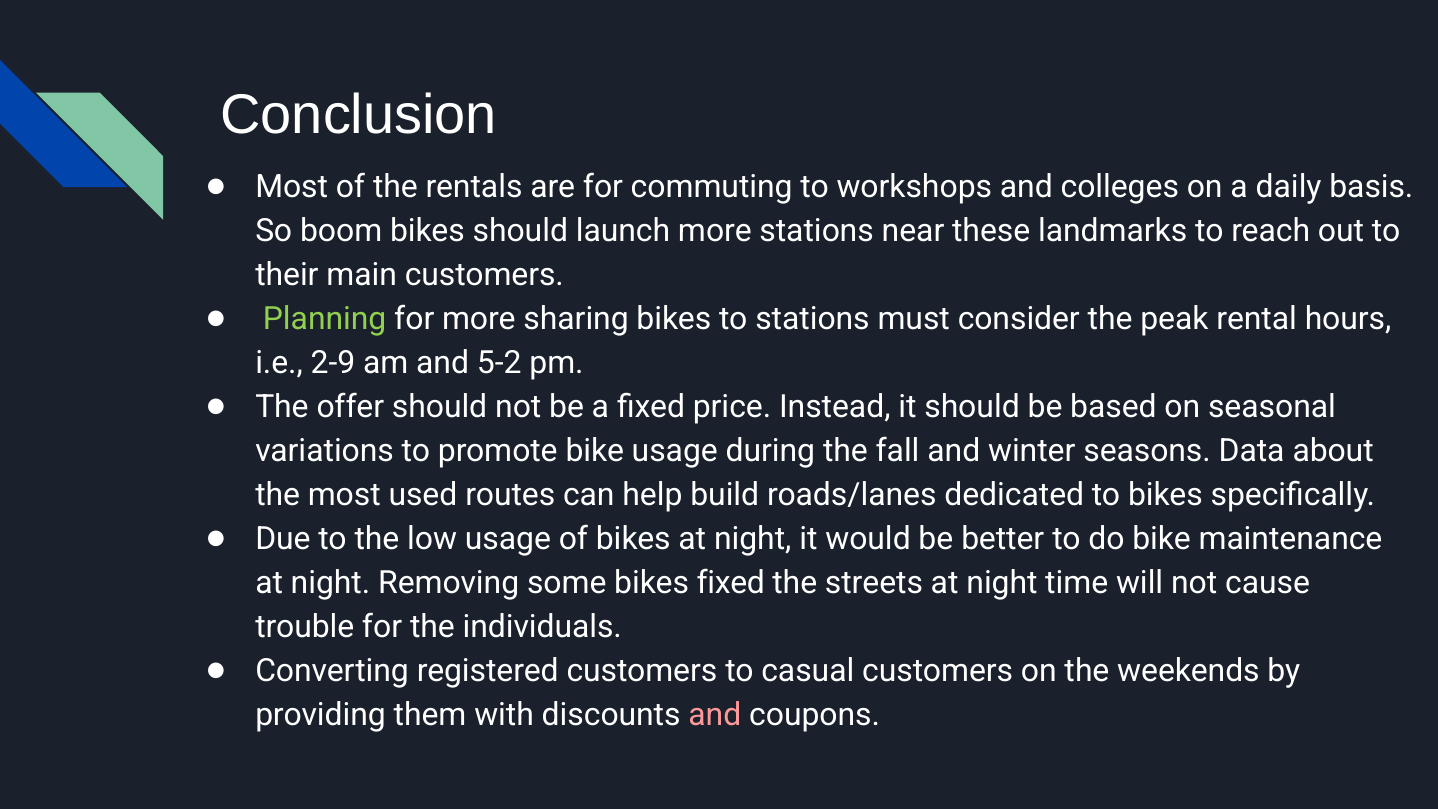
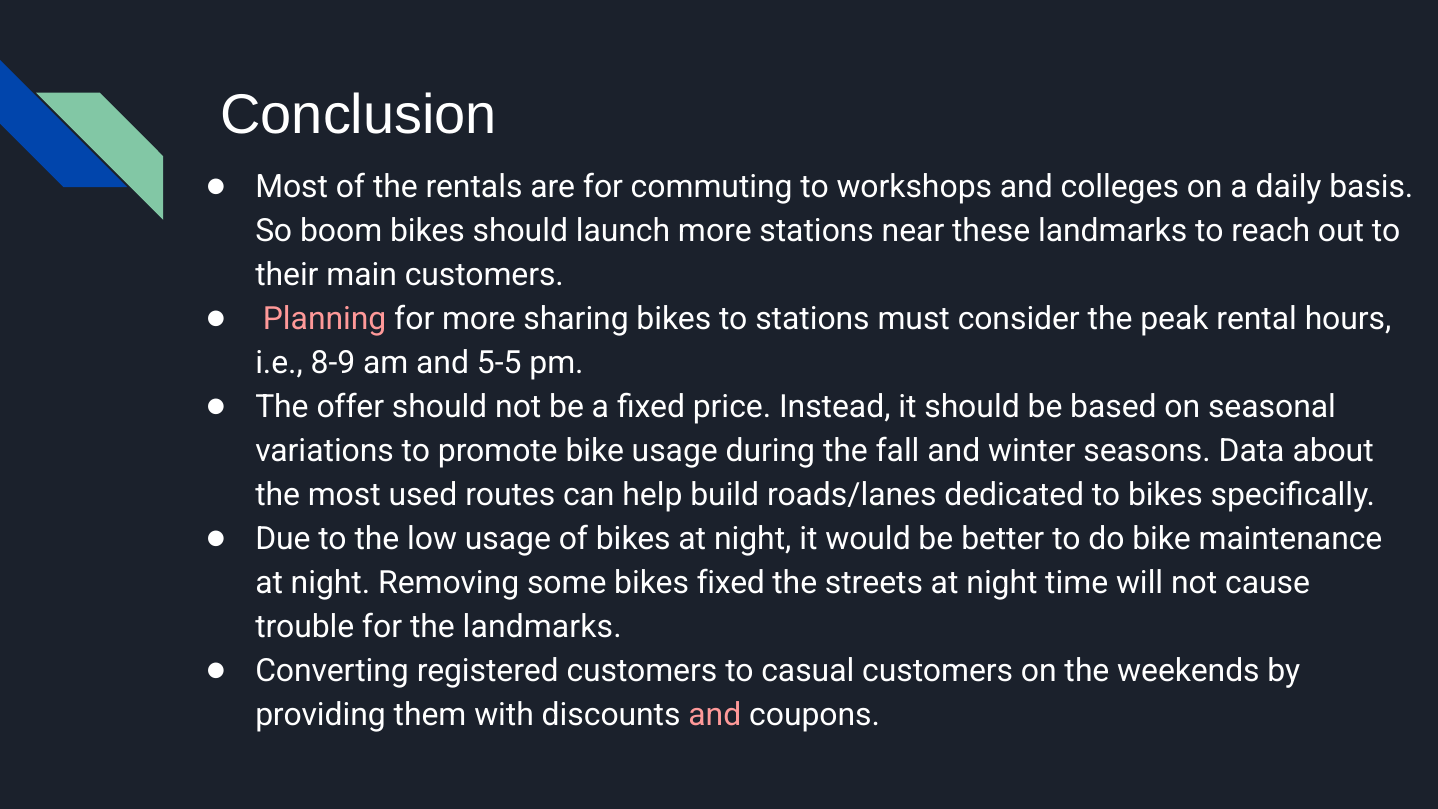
Planning colour: light green -> pink (325, 319)
2-9: 2-9 -> 8-9 (333, 363)
5-2: 5-2 -> 5-5 (499, 363)
the individuals: individuals -> landmarks (542, 627)
